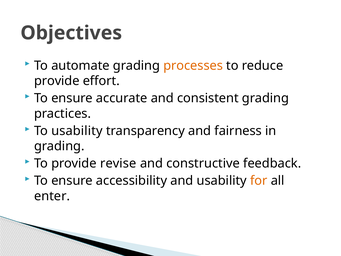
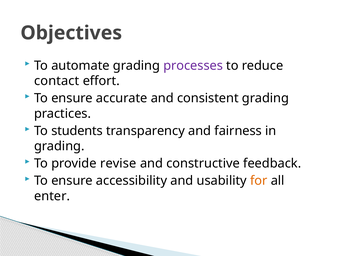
processes colour: orange -> purple (193, 65)
provide: provide -> contact (57, 81)
To usability: usability -> students (77, 131)
